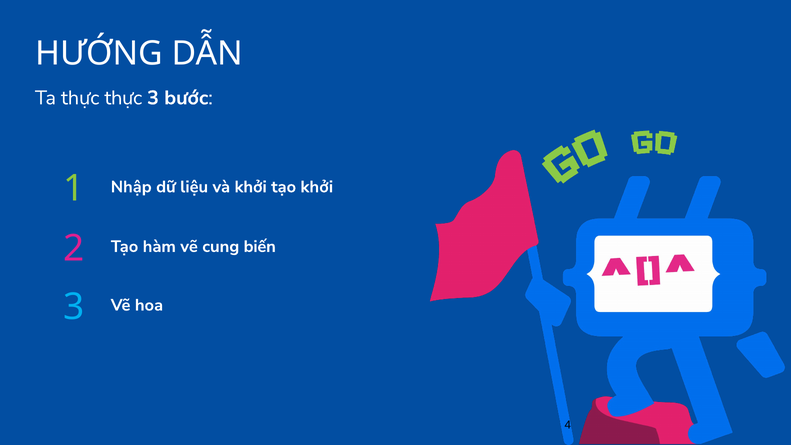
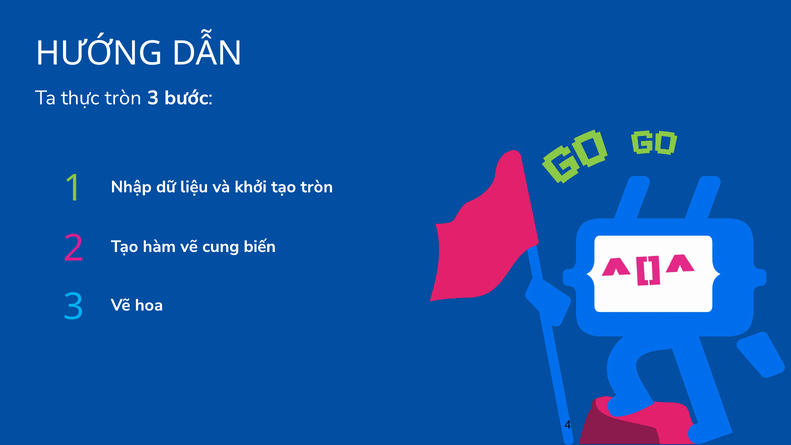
thực thực: thực -> tròn (123, 98)
tạo khởi: khởi -> tròn (317, 187)
